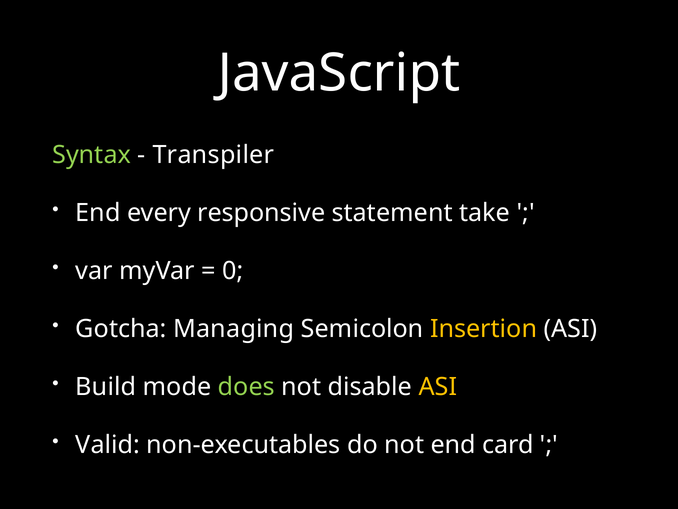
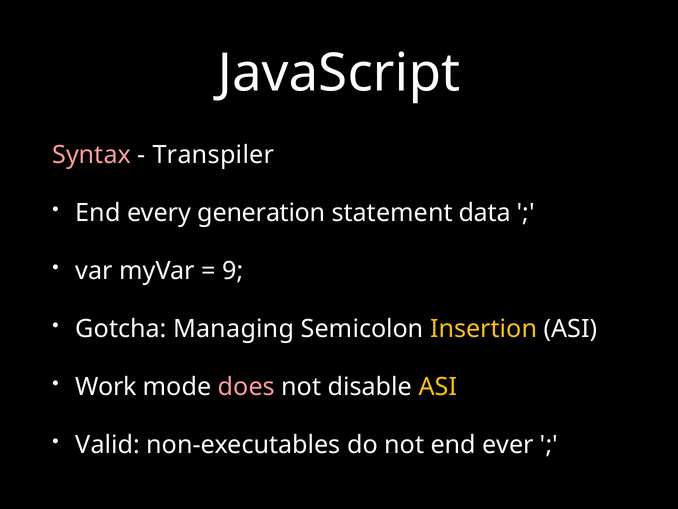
Syntax colour: light green -> pink (92, 155)
responsive: responsive -> generation (261, 213)
take: take -> data (485, 213)
0: 0 -> 9 (233, 271)
Build: Build -> Work (106, 387)
does colour: light green -> pink (246, 387)
card: card -> ever (508, 445)
